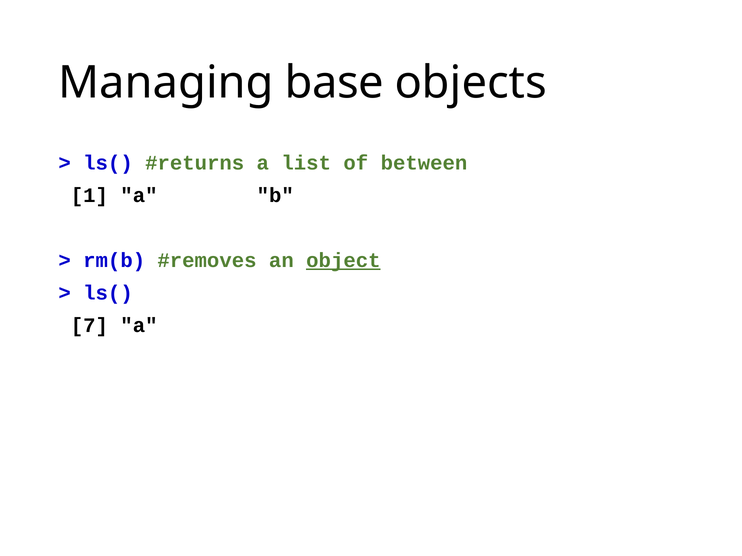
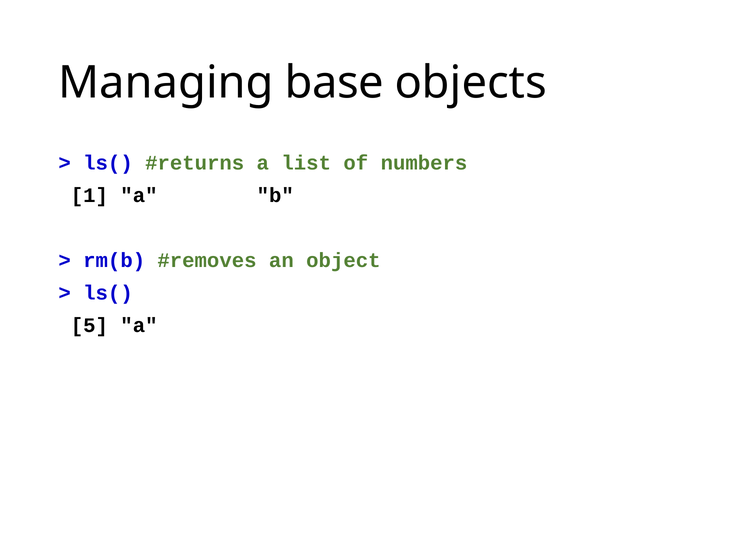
between: between -> numbers (424, 163)
object underline: present -> none (343, 261)
7: 7 -> 5 (89, 326)
